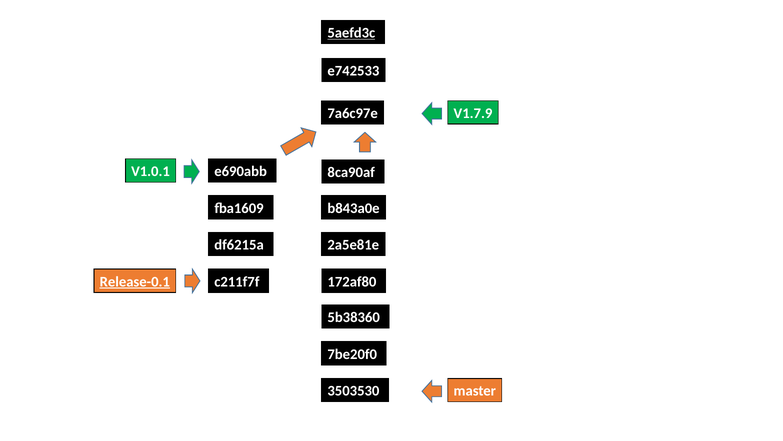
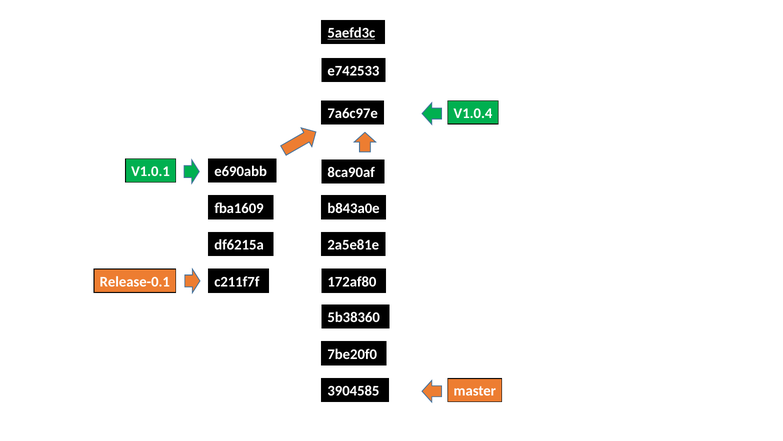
V1.7.9: V1.7.9 -> V1.0.4 (473, 113)
Release-0.1 underline: present -> none (135, 281)
3503530: 3503530 -> 3904585 (353, 391)
